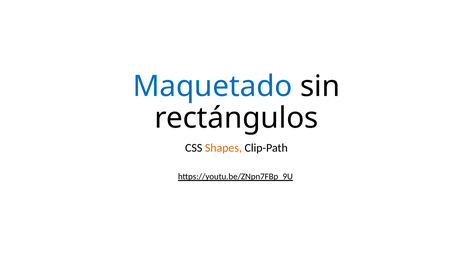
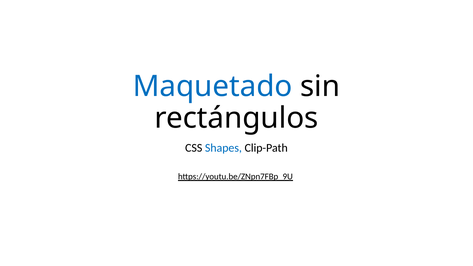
Shapes colour: orange -> blue (223, 148)
